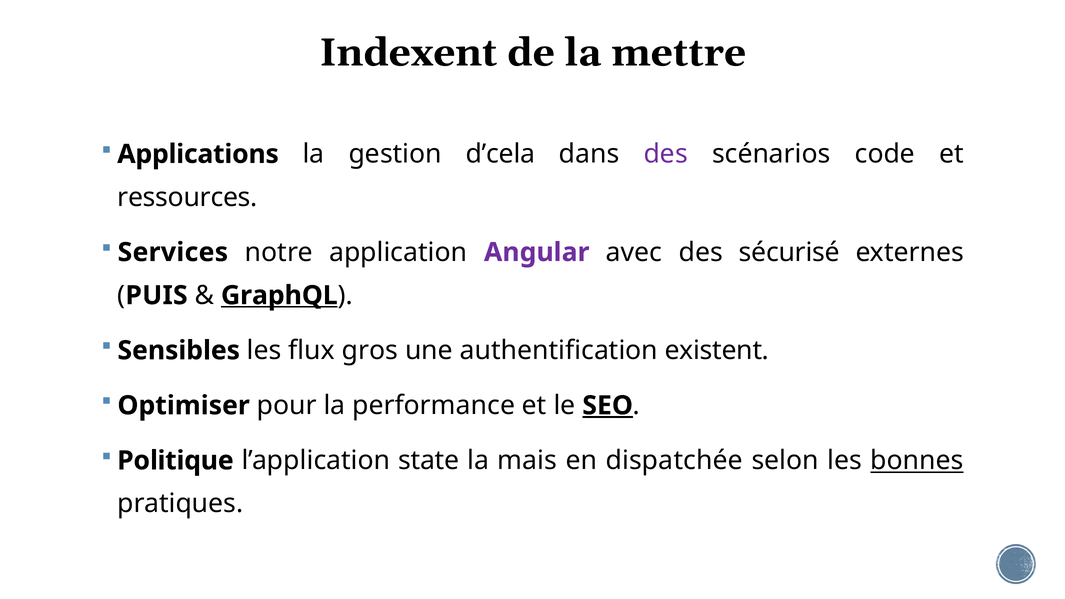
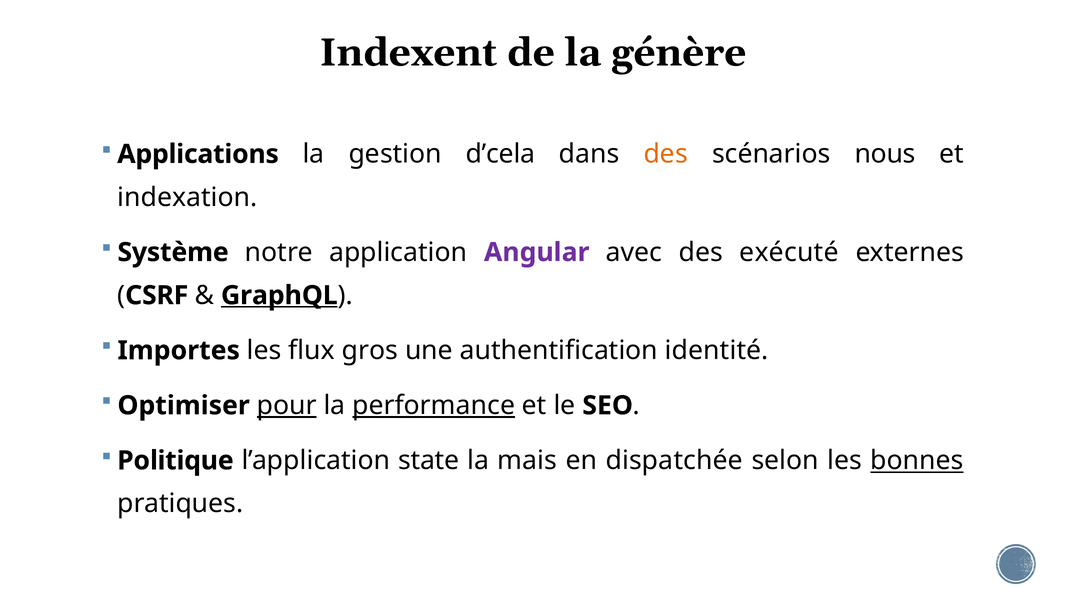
mettre: mettre -> génère (679, 53)
des colour: purple -> orange (666, 154)
code: code -> nous (885, 154)
ressources: ressources -> indexation (187, 197)
Services: Services -> Système (173, 252)
sécurisé: sécurisé -> exécuté (789, 252)
PUIS: PUIS -> CSRF (157, 295)
Sensibles: Sensibles -> Importes (179, 351)
existent: existent -> identité (717, 351)
pour underline: none -> present (287, 406)
performance underline: none -> present (434, 406)
SEO underline: present -> none (608, 406)
